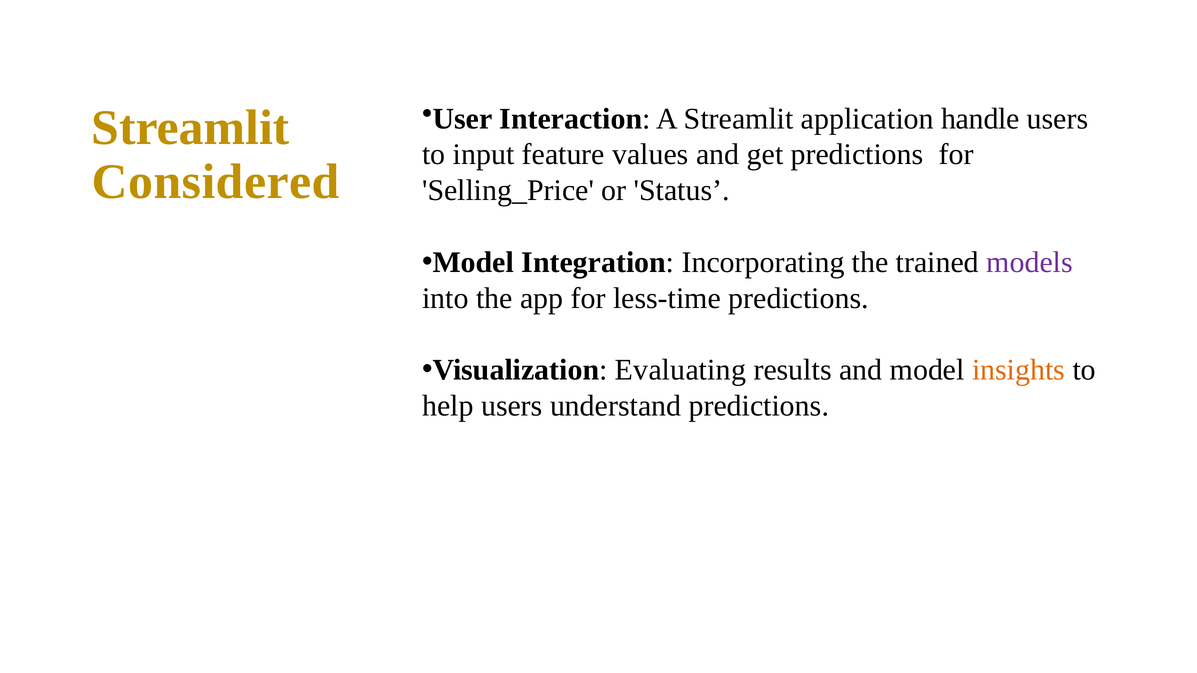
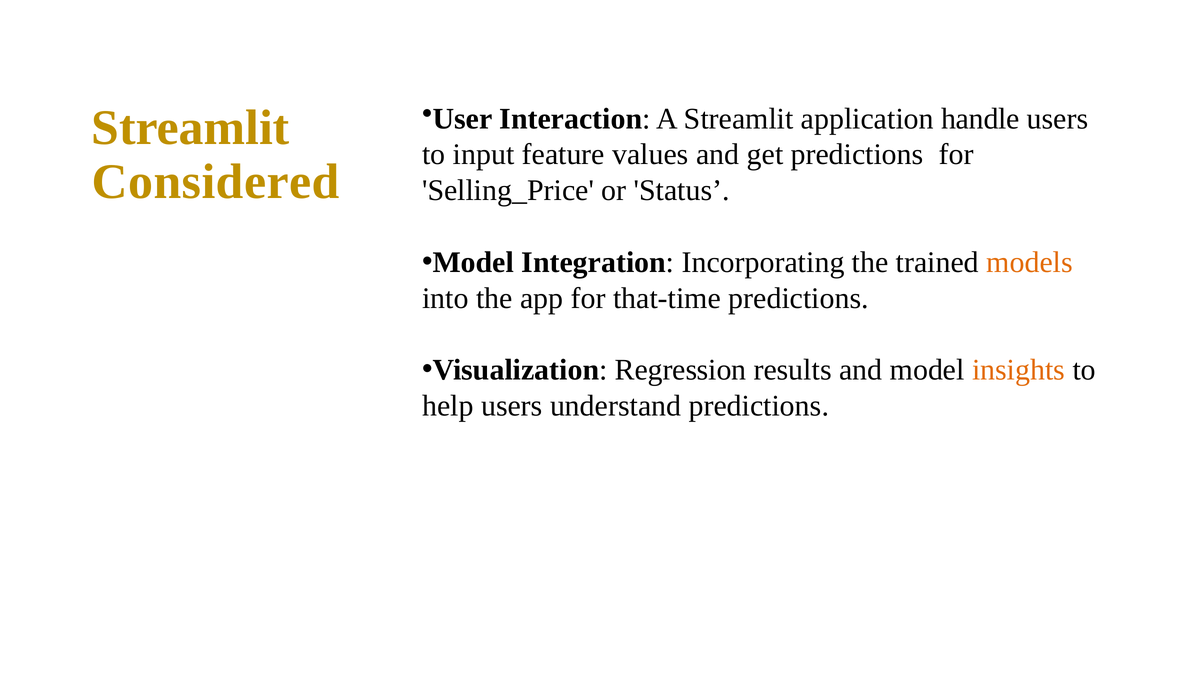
models colour: purple -> orange (1030, 262)
less-time: less-time -> that-time (667, 298)
Evaluating: Evaluating -> Regression (681, 370)
